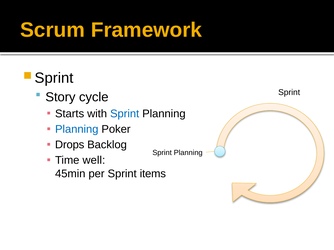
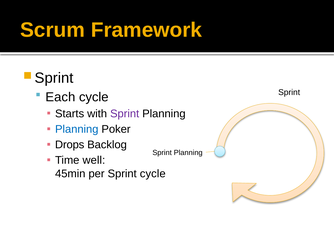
Story: Story -> Each (60, 97)
Sprint colour: blue -> purple (125, 114)
Sprint items: items -> cycle (153, 174)
